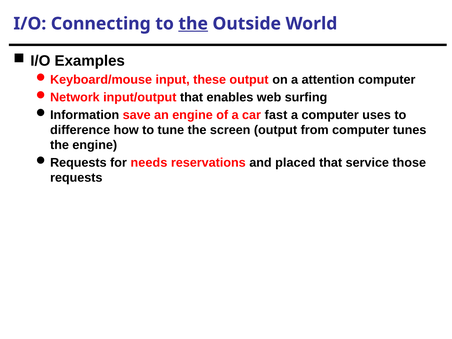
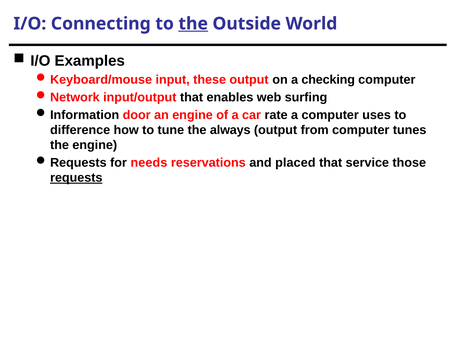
attention: attention -> checking (328, 80)
save: save -> door (137, 115)
fast: fast -> rate (276, 115)
screen: screen -> always (230, 130)
requests underline: none -> present (76, 178)
